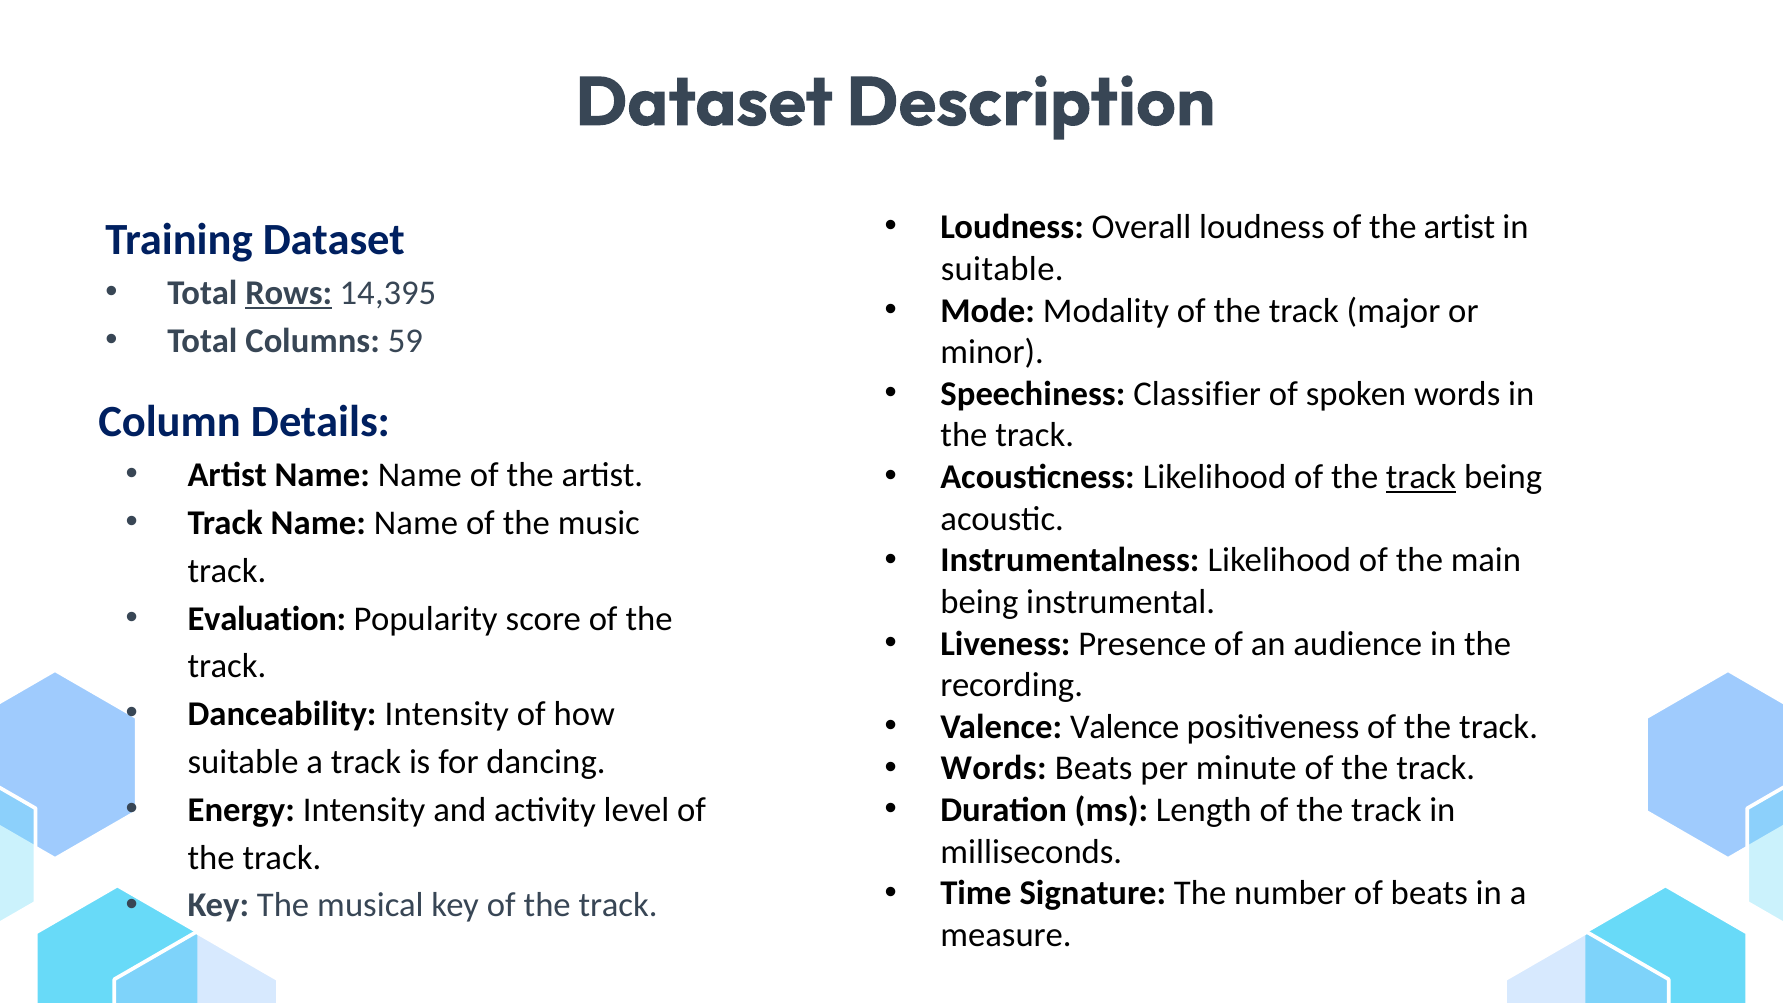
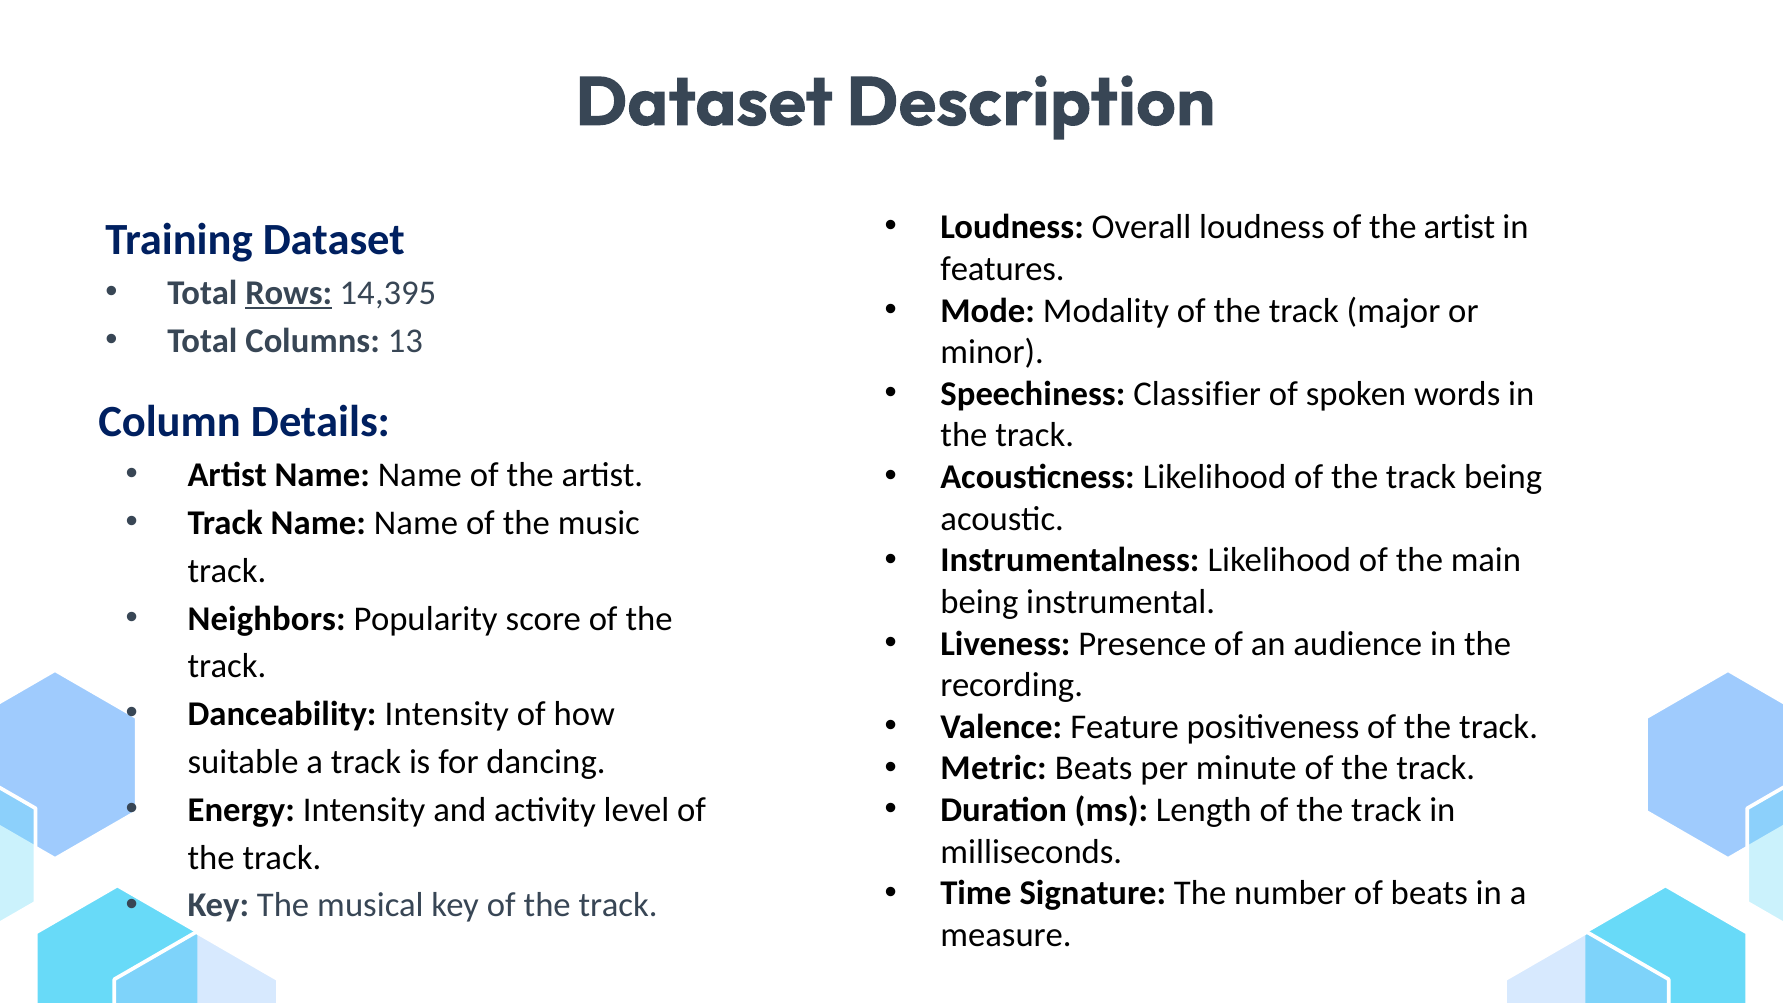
suitable: suitable -> features (1002, 269)
59: 59 -> 13 (405, 341)
track underline: present -> none (1421, 477)
Evaluation: Evaluation -> Neighbors (267, 619)
Valence Valence: Valence -> Feature (1125, 727)
Words: Words -> Metric (994, 769)
